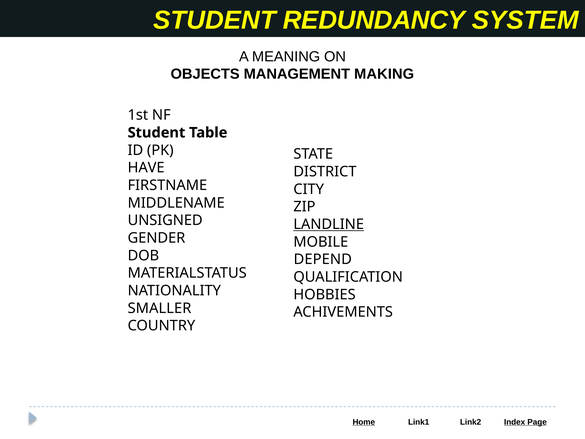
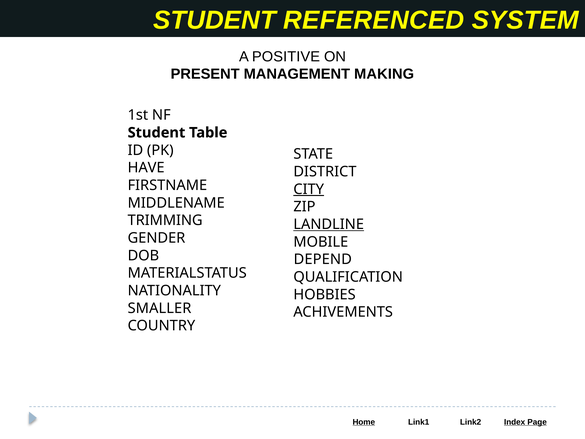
REDUNDANCY: REDUNDANCY -> REFERENCED (374, 20)
MEANING: MEANING -> POSITIVE (286, 57)
OBJECTS: OBJECTS -> PRESENT (205, 74)
CITY underline: none -> present (309, 189)
UNSIGNED: UNSIGNED -> TRIMMING (165, 220)
